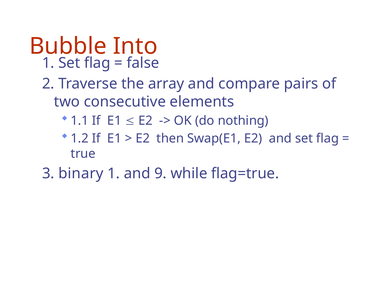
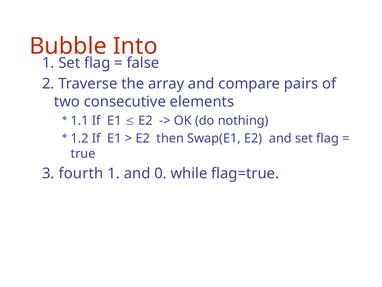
binary: binary -> fourth (81, 173)
9: 9 -> 0 (160, 173)
